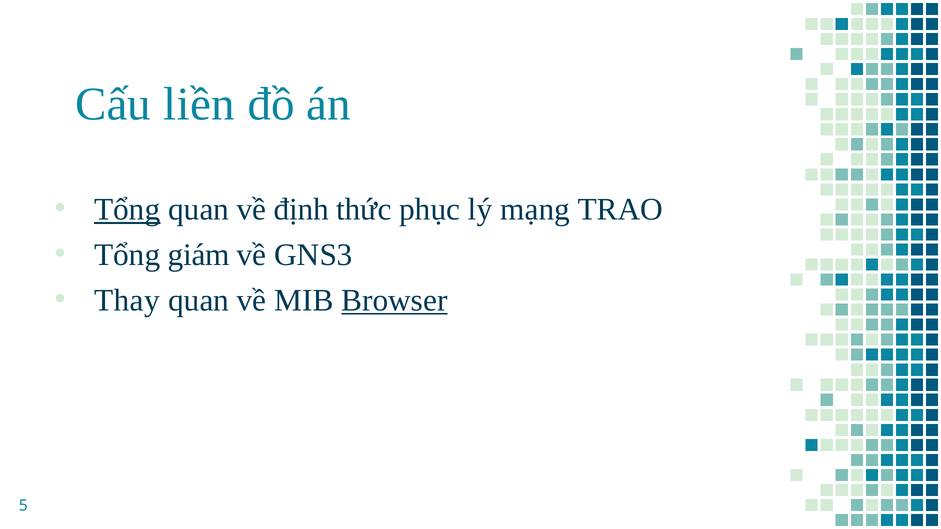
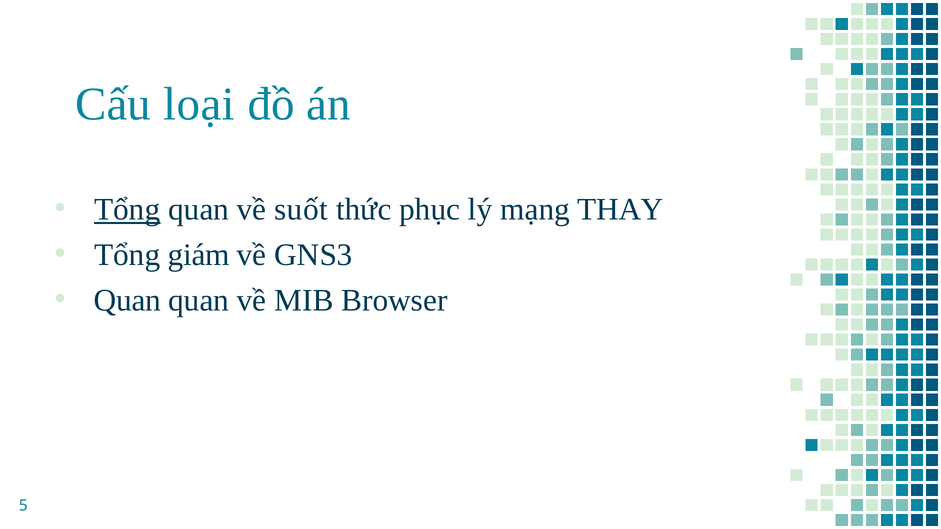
liền: liền -> loại (199, 104)
định: định -> suốt (301, 209)
TRAO: TRAO -> THAY (621, 209)
Thay: Thay -> Quan (127, 300)
Browser underline: present -> none (394, 300)
